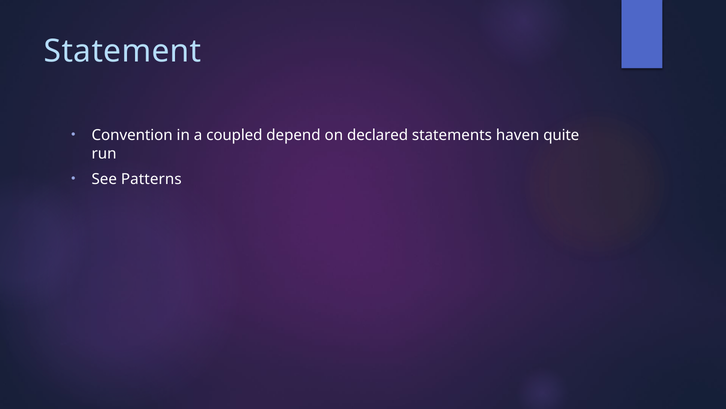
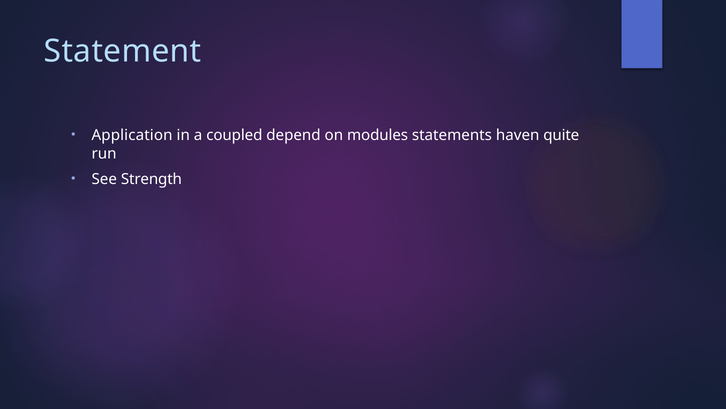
Convention: Convention -> Application (132, 135)
declared: declared -> modules (378, 135)
Patterns: Patterns -> Strength (151, 179)
